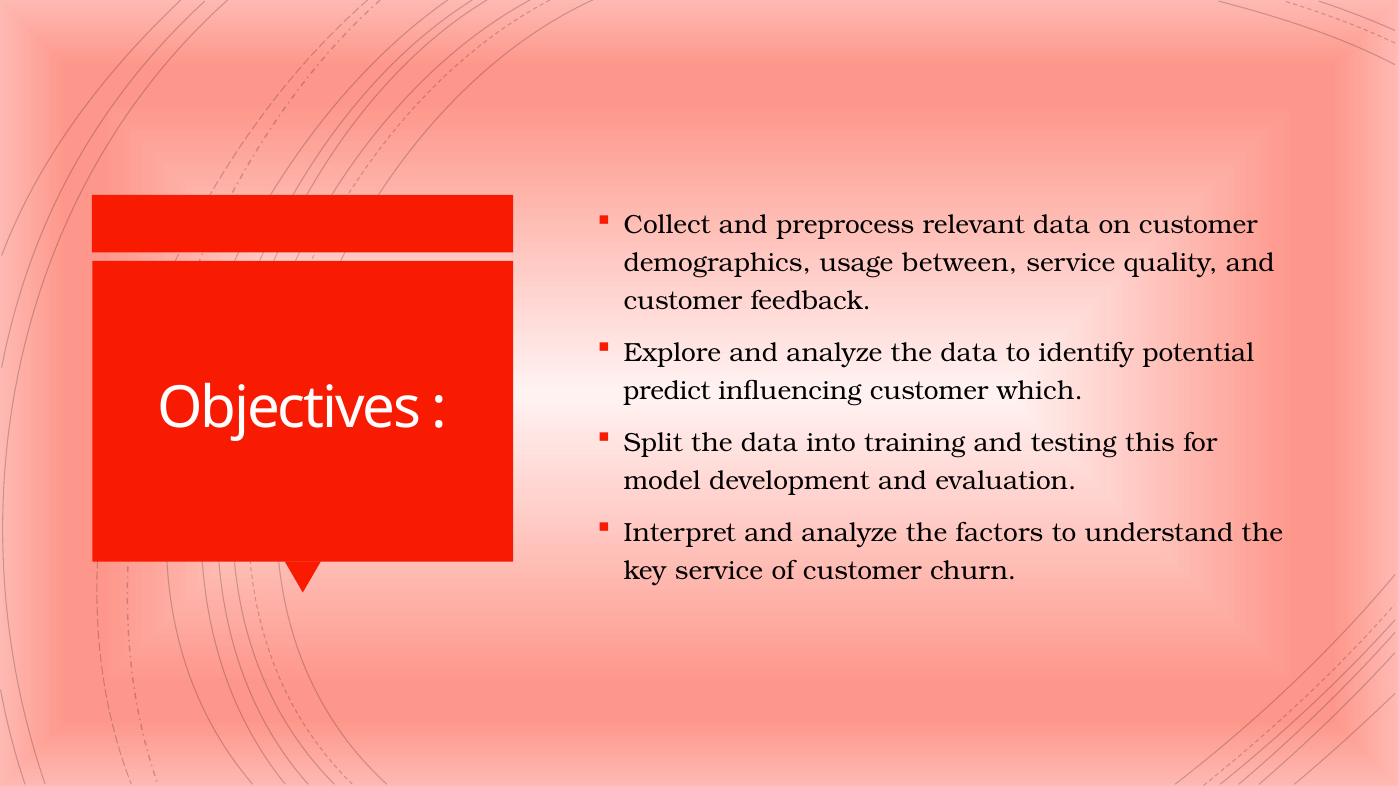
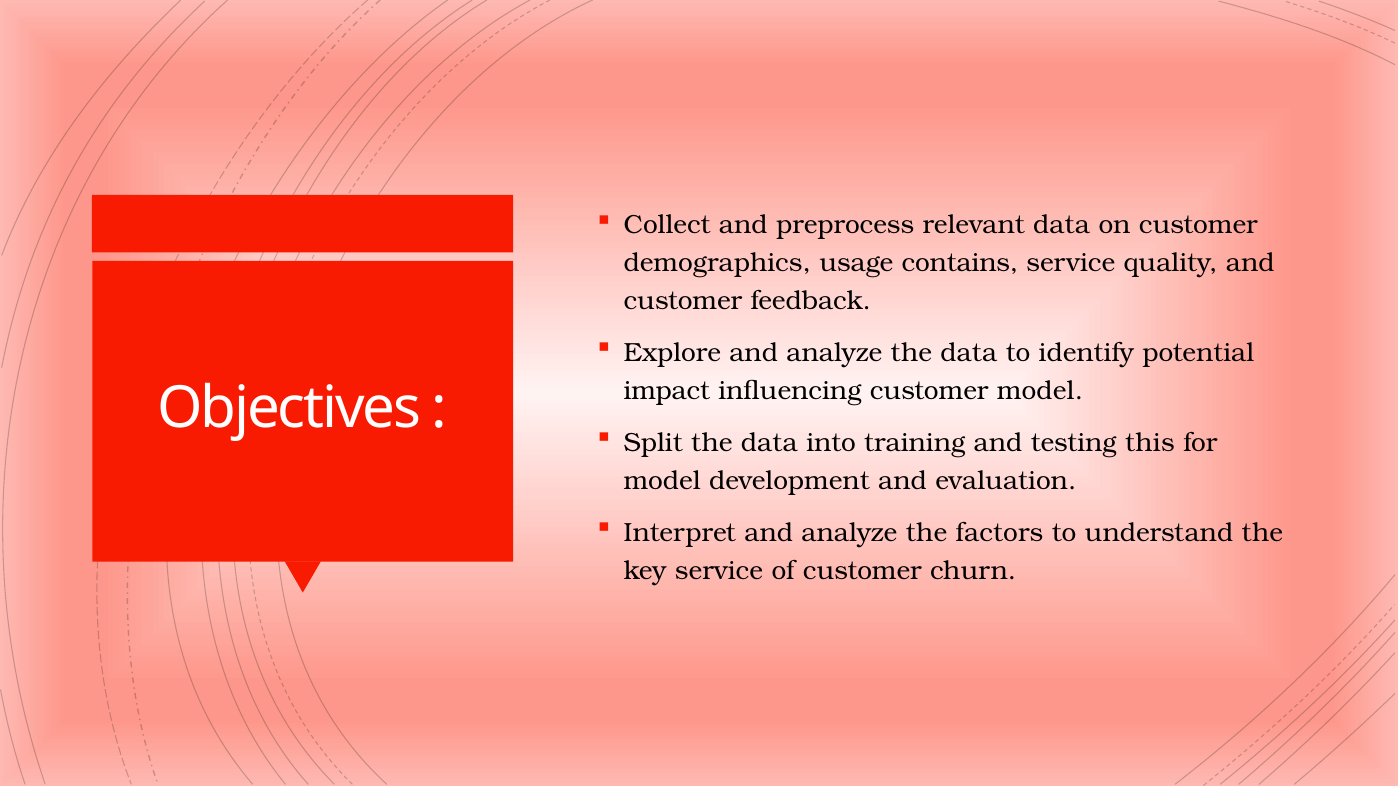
between: between -> contains (960, 263)
predict: predict -> impact (667, 391)
customer which: which -> model (1040, 391)
